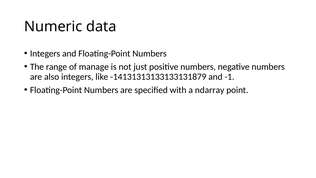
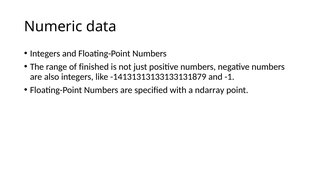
manage: manage -> finished (94, 67)
